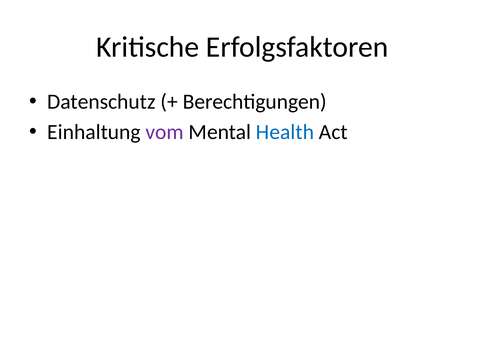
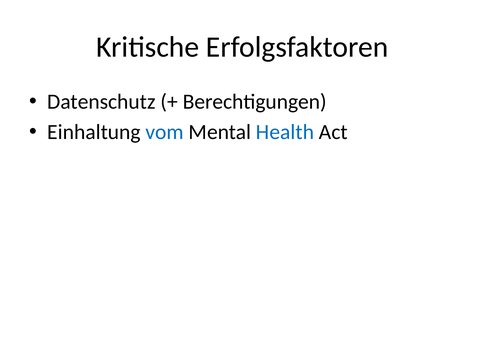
vom colour: purple -> blue (165, 132)
